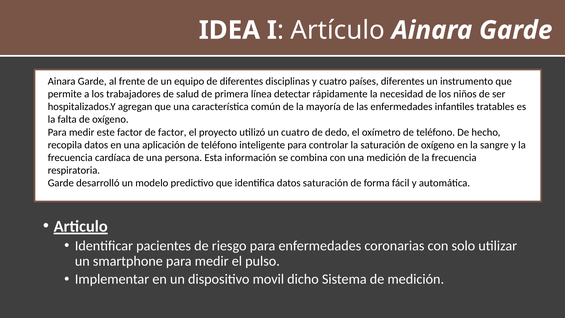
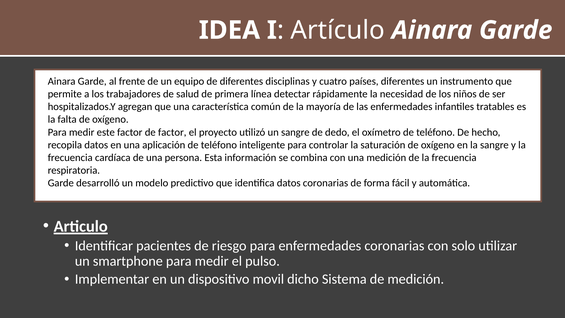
un cuatro: cuatro -> sangre (295, 132)
datos saturación: saturación -> coronarias (326, 183)
